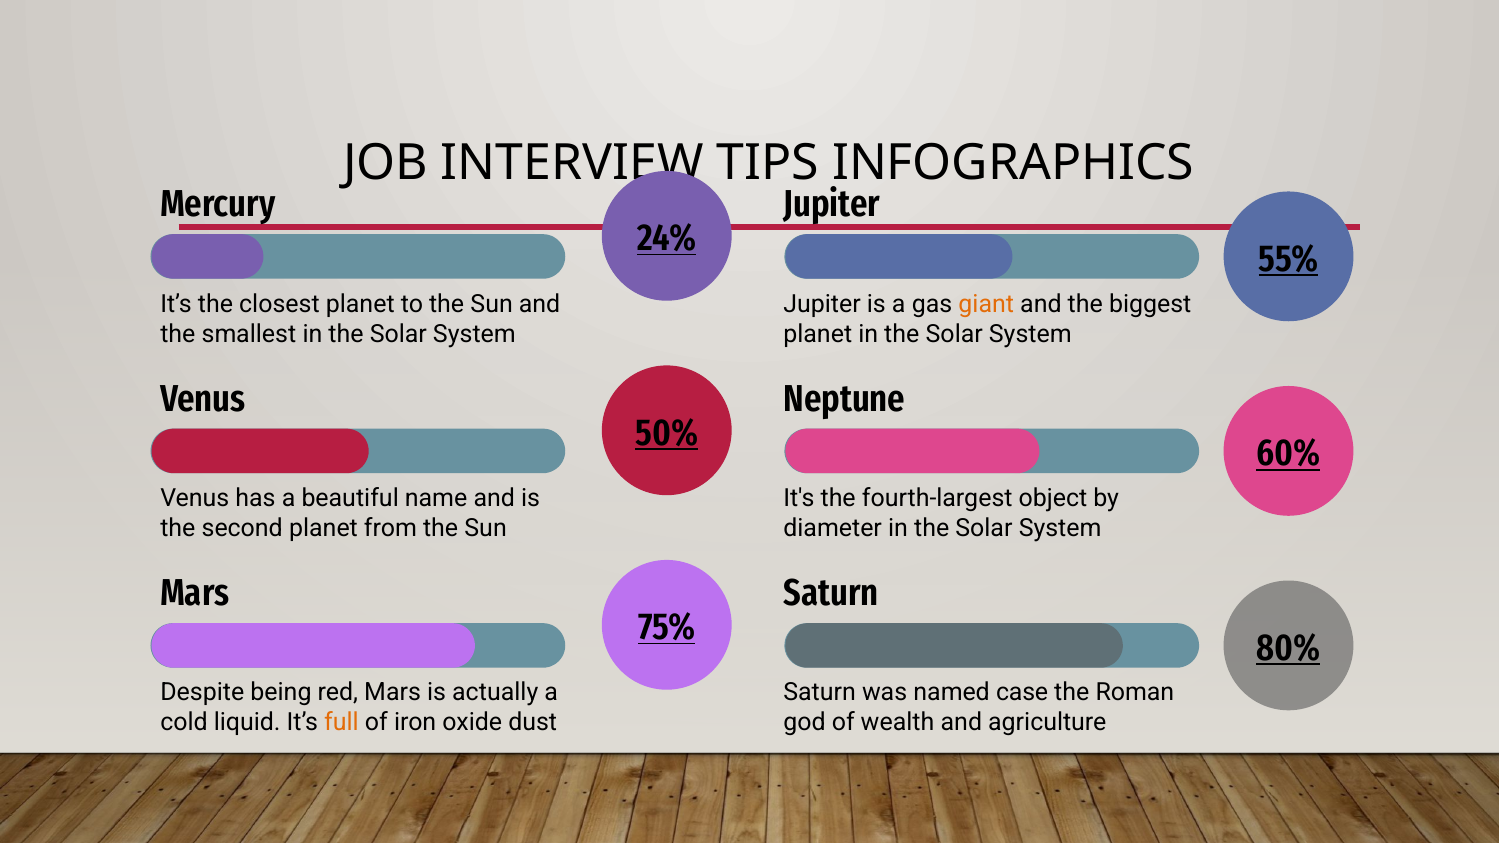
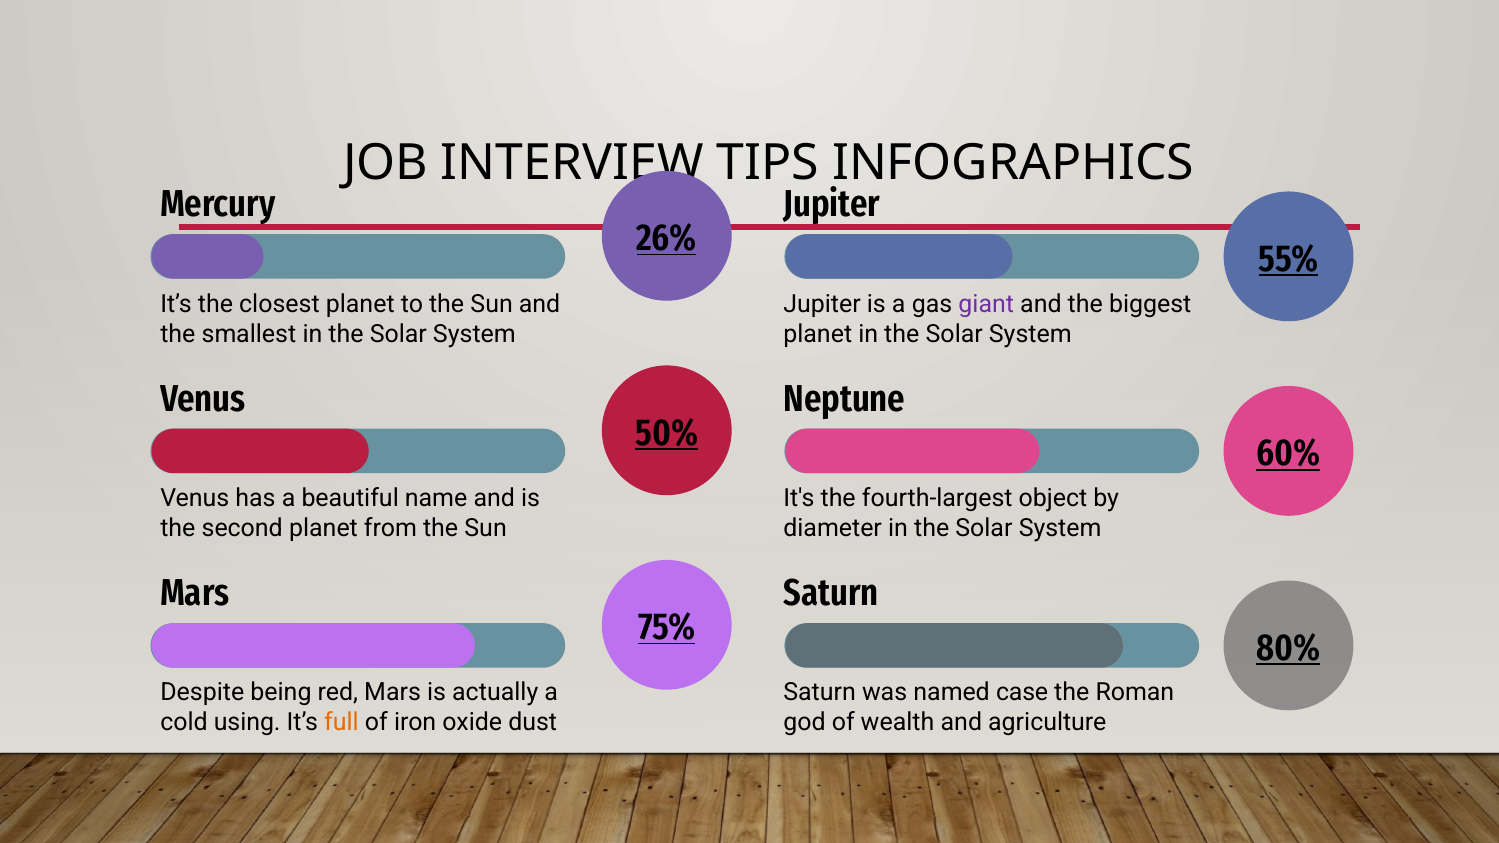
24%: 24% -> 26% (667, 238)
giant colour: orange -> purple (986, 304)
liquid: liquid -> using (247, 723)
